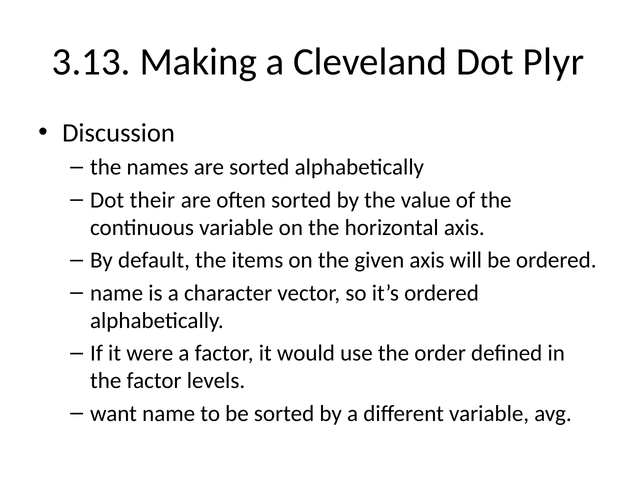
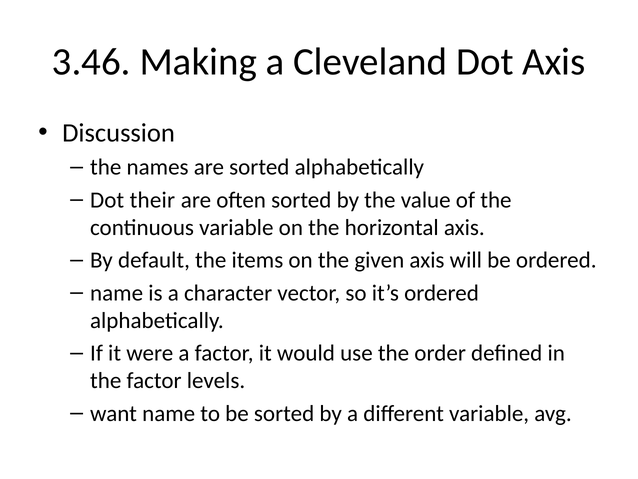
3.13: 3.13 -> 3.46 (91, 62)
Dot Plyr: Plyr -> Axis (554, 62)
